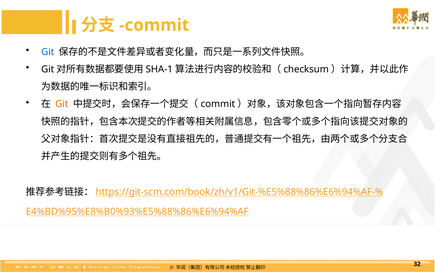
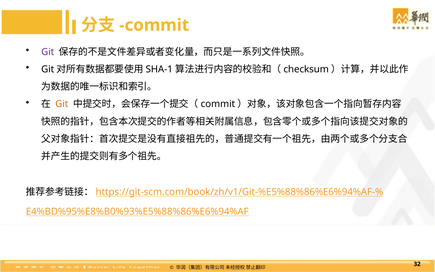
Git colour: blue -> purple (48, 52)
